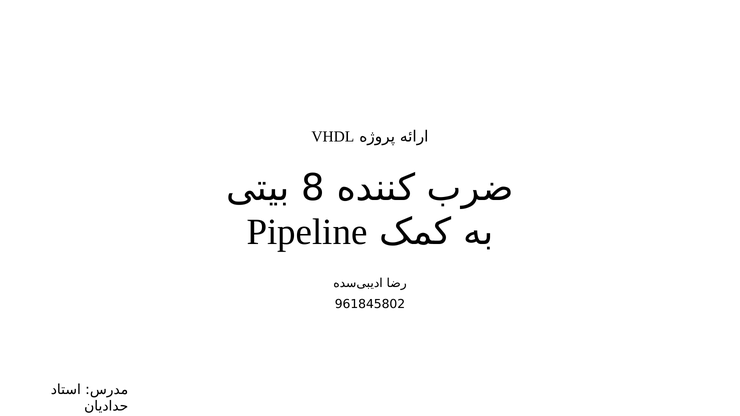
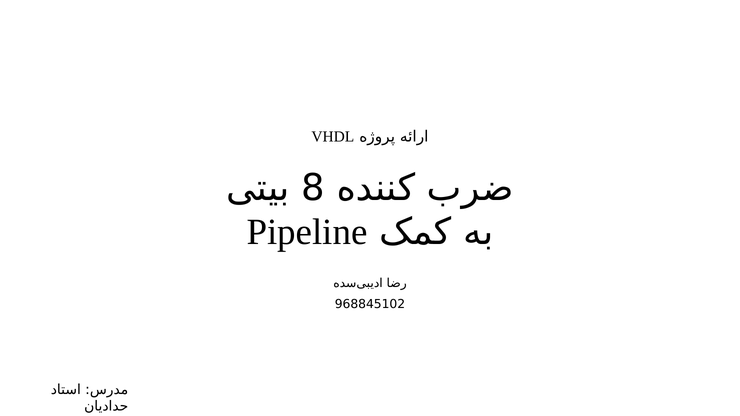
961845802: 961845802 -> 968845102 (370, 304)
